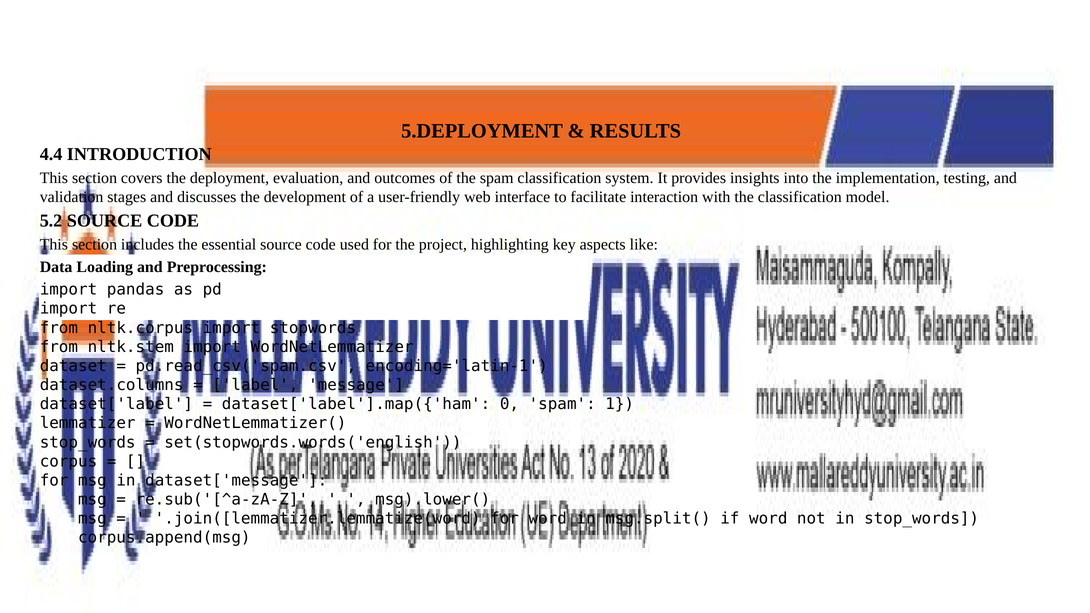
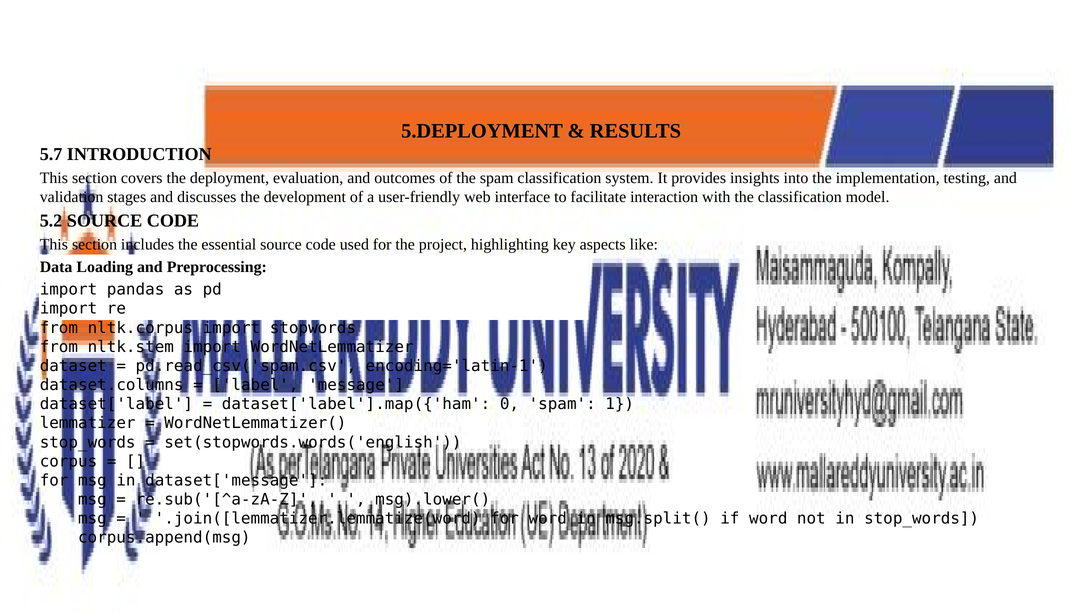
4.4: 4.4 -> 5.7 (51, 154)
